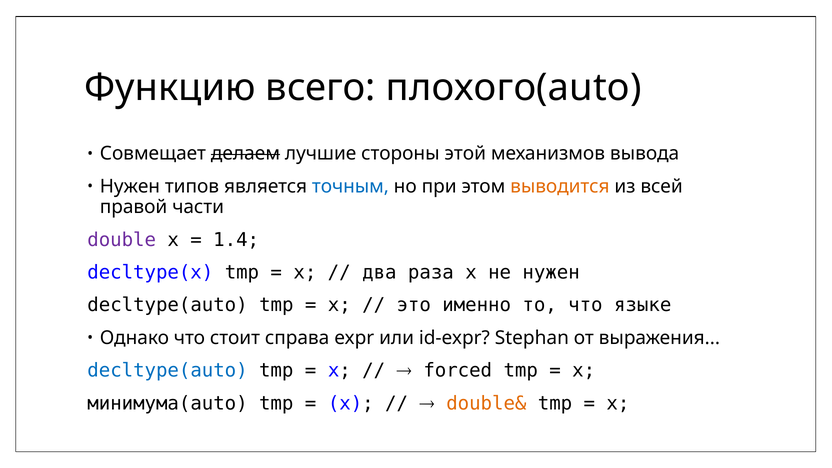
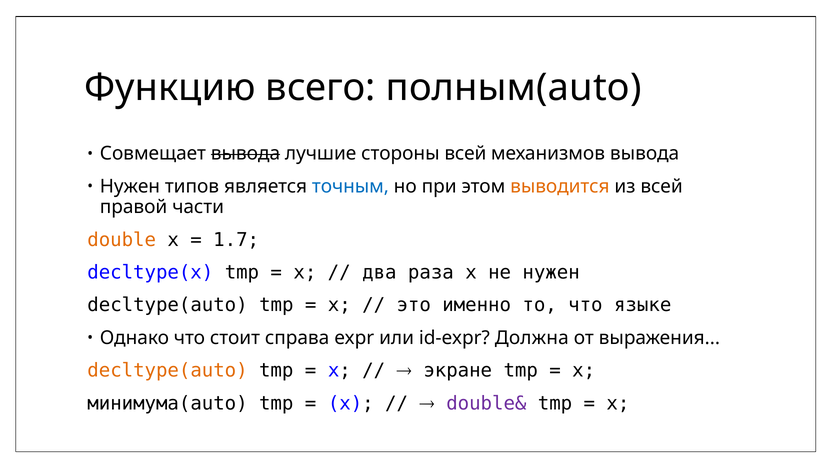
плохого(auto: плохого(auto -> полным(auto (514, 88)
Совмещает делаем: делаем -> вывода (245, 154)
стороны этой: этой -> всей (465, 154)
double colour: purple -> orange (122, 240)
1.4: 1.4 -> 1.7 (236, 240)
Stephan: Stephan -> Должна (532, 338)
decltype(auto colour: blue -> orange (168, 371)
forced: forced -> экране (458, 371)
double& colour: orange -> purple (486, 403)
